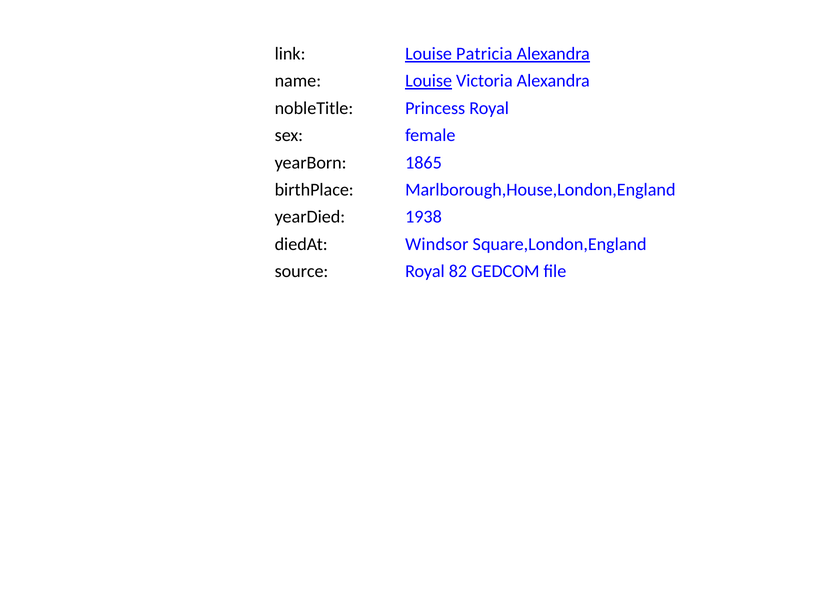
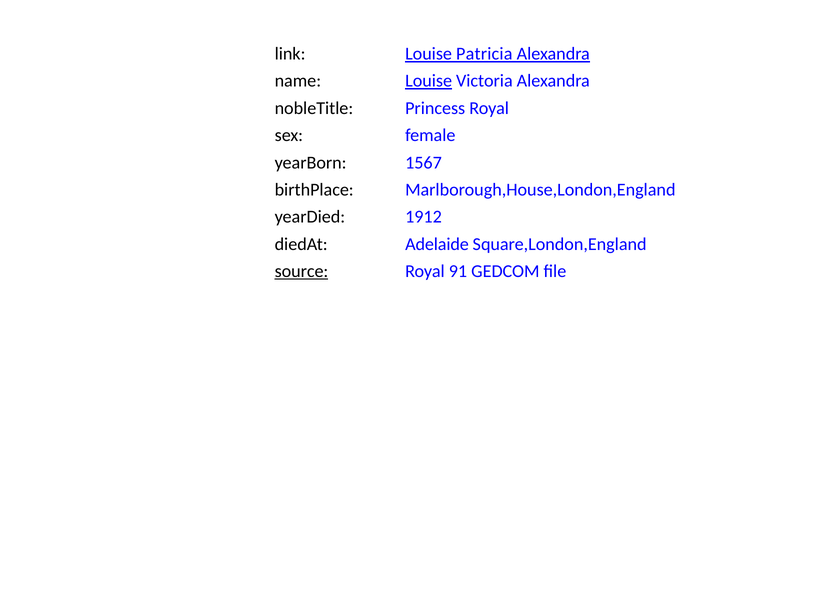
1865: 1865 -> 1567 (424, 163)
1938: 1938 -> 1912 (424, 217)
Windsor: Windsor -> Adelaide (437, 244)
source underline: none -> present (302, 272)
82: 82 -> 91 (458, 272)
